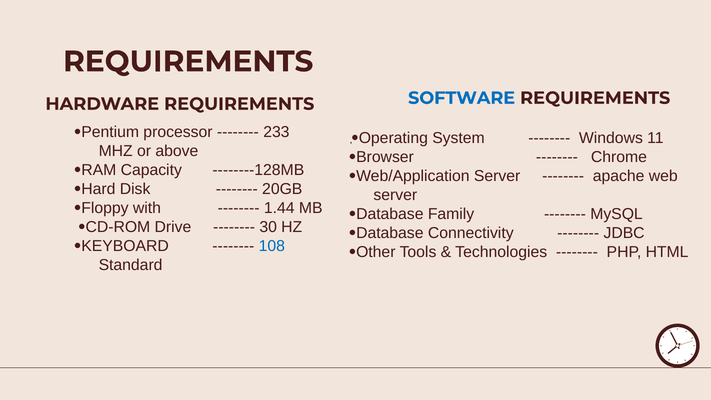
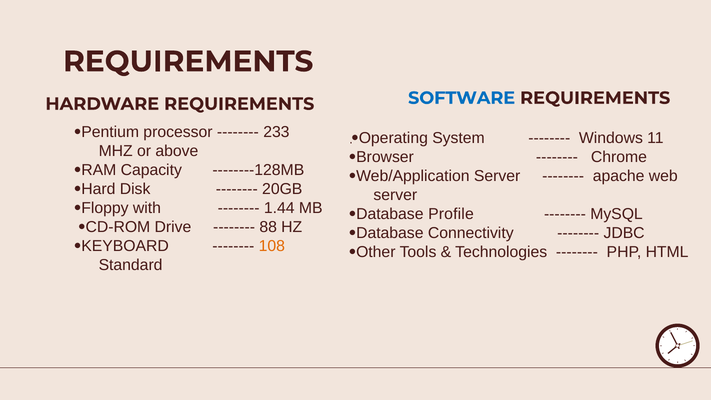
Family: Family -> Profile (451, 214)
30: 30 -> 88 (268, 227)
108 colour: blue -> orange (272, 246)
